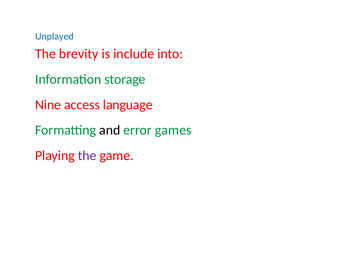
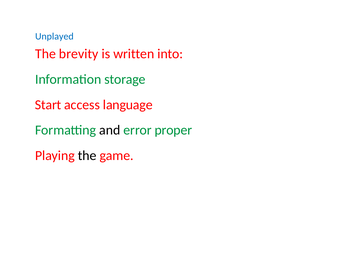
include: include -> written (134, 54)
Nine: Nine -> Start (48, 105)
games: games -> proper (173, 130)
the colour: purple -> black (87, 155)
